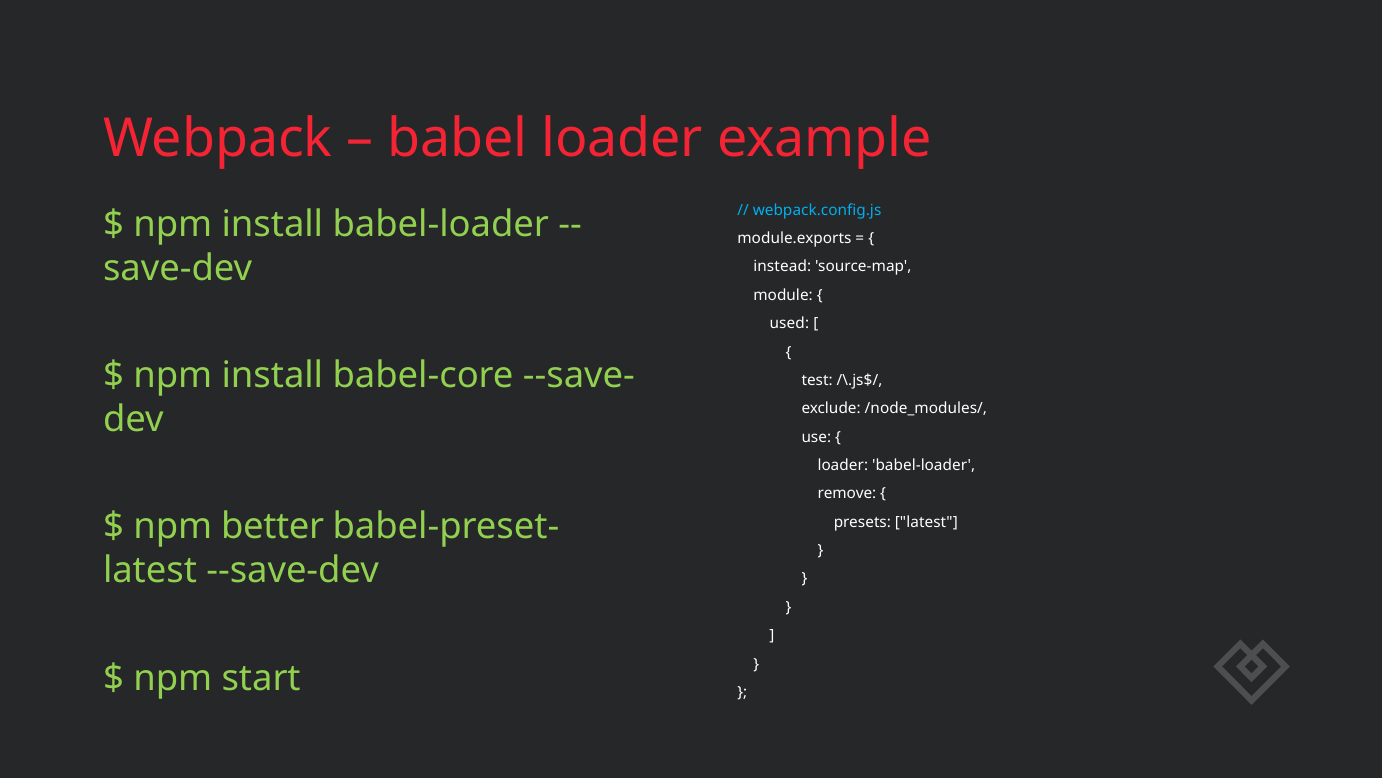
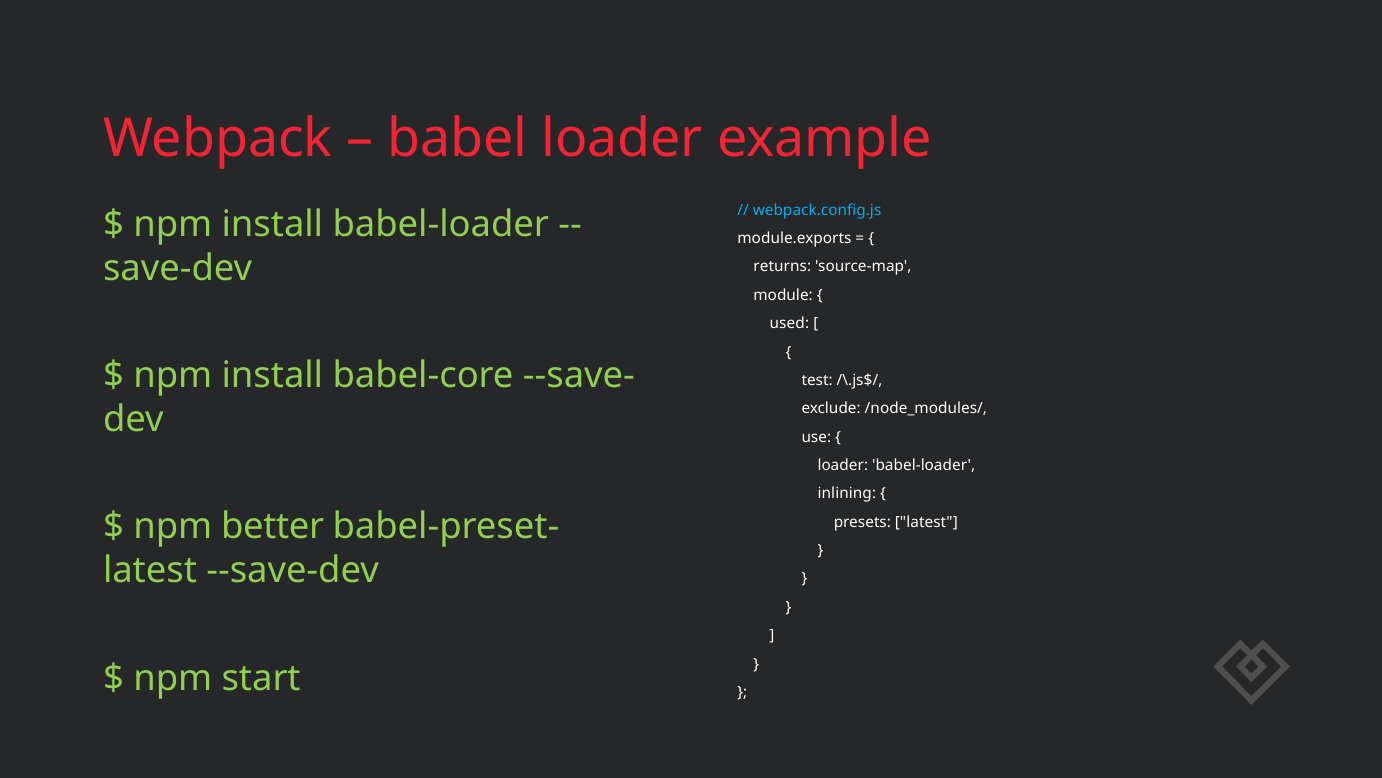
instead: instead -> returns (782, 267)
remove: remove -> inlining (847, 493)
